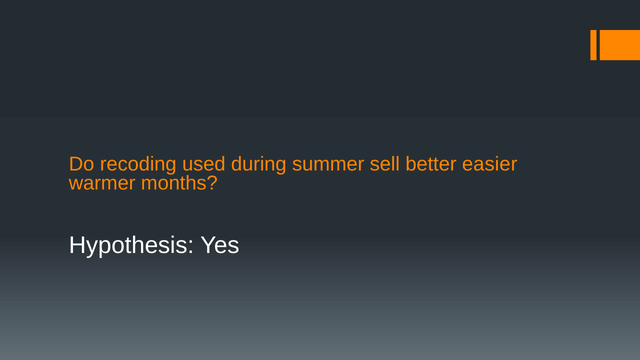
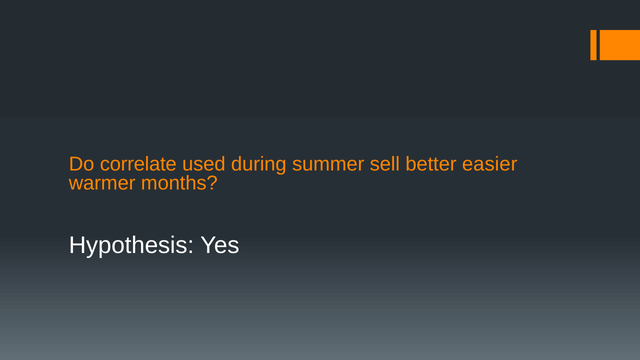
recoding: recoding -> correlate (138, 164)
